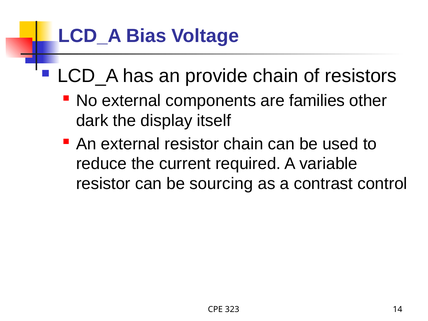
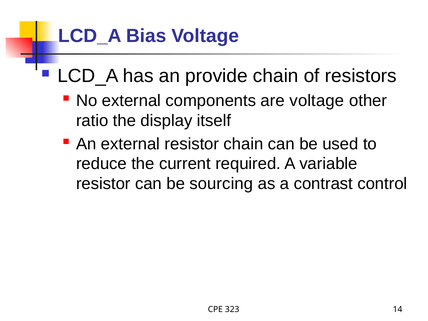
are families: families -> voltage (317, 101)
dark: dark -> ratio (92, 121)
